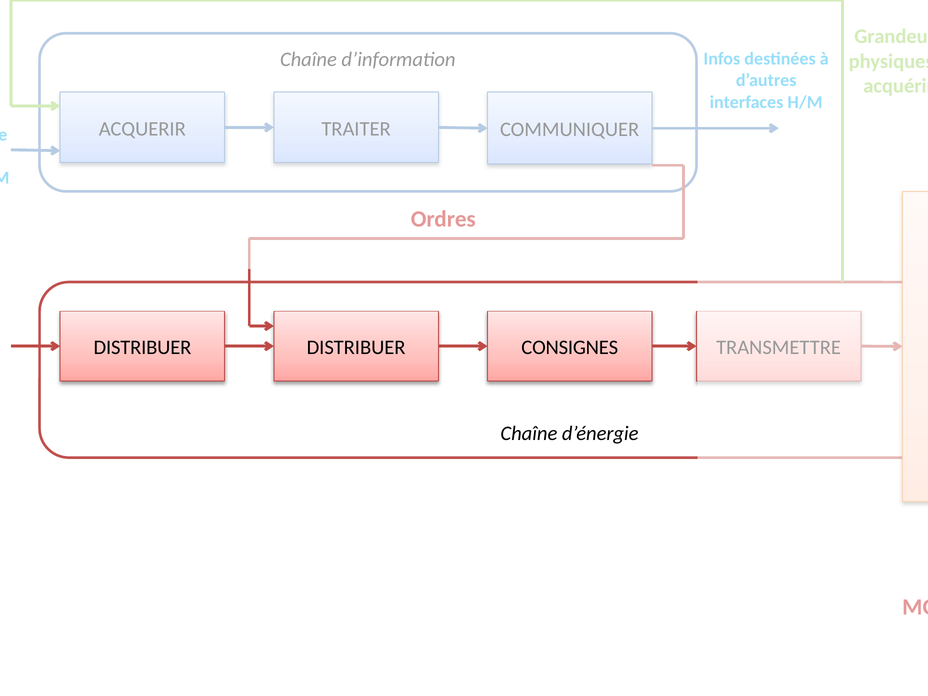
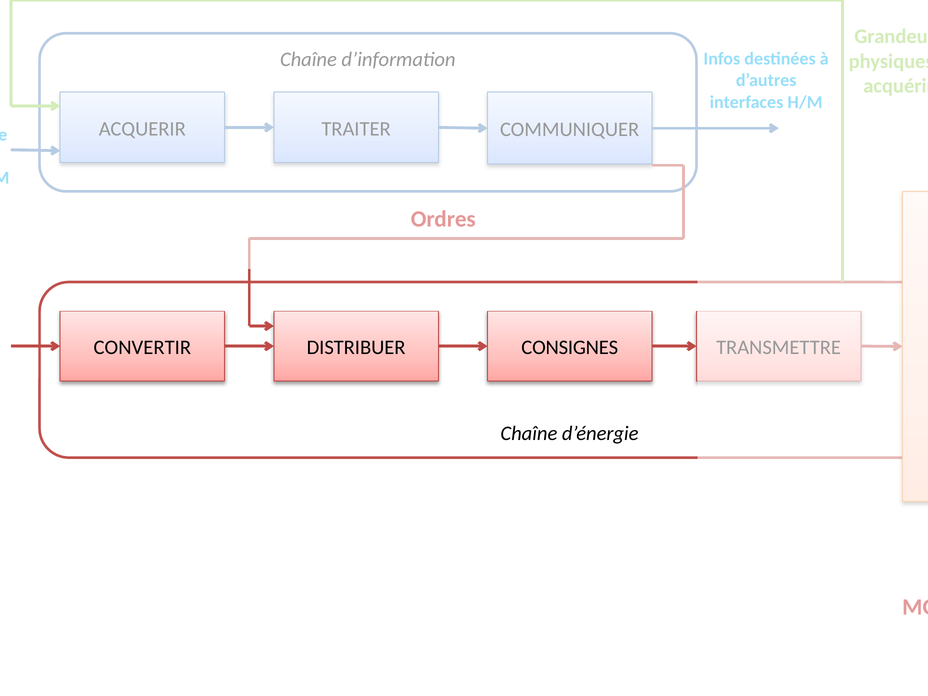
DISTRIBUER: DISTRIBUER -> CONVERTIR (142, 348)
